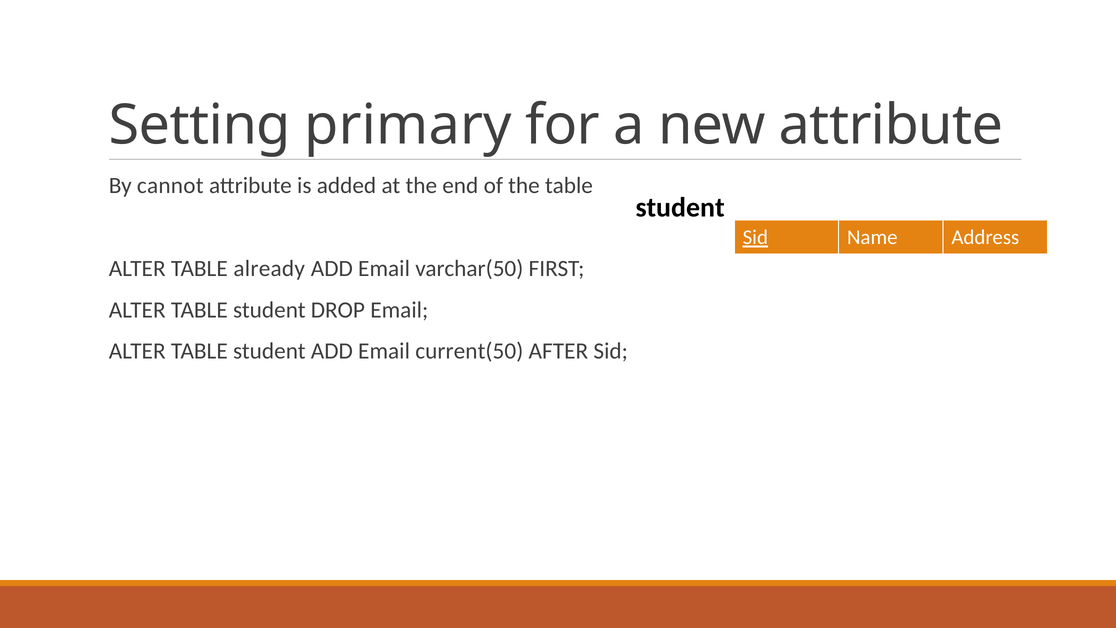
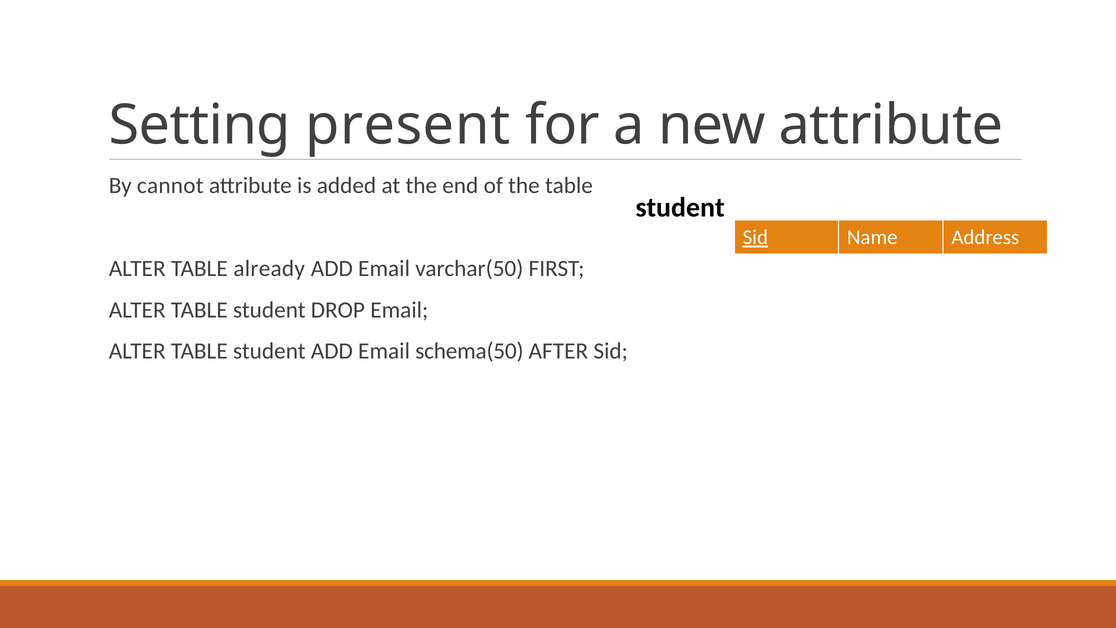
primary: primary -> present (408, 125)
current(50: current(50 -> schema(50 (469, 351)
